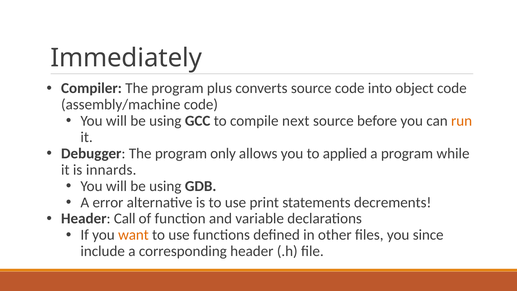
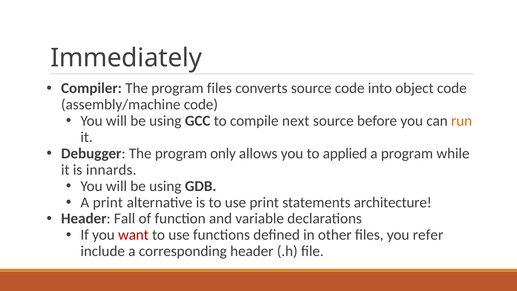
program plus: plus -> files (219, 88)
A error: error -> print (108, 202)
decrements: decrements -> architecture (393, 202)
Call: Call -> Fall (125, 219)
want colour: orange -> red (133, 235)
since: since -> refer (428, 235)
